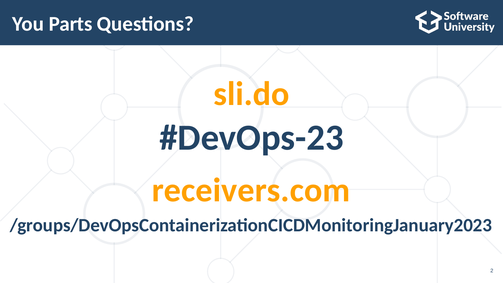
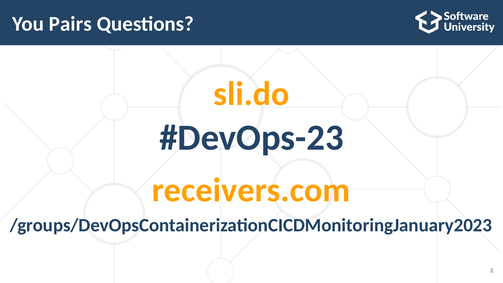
Parts: Parts -> Pairs (70, 24)
